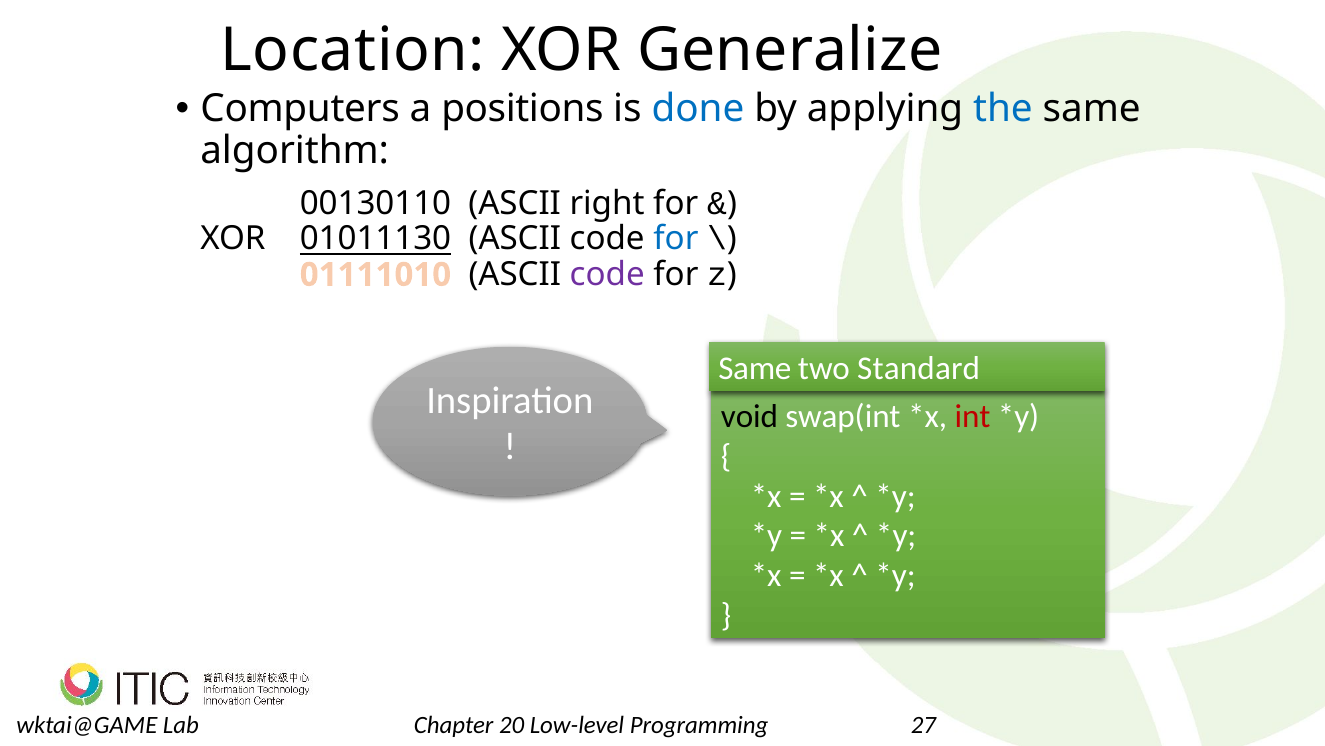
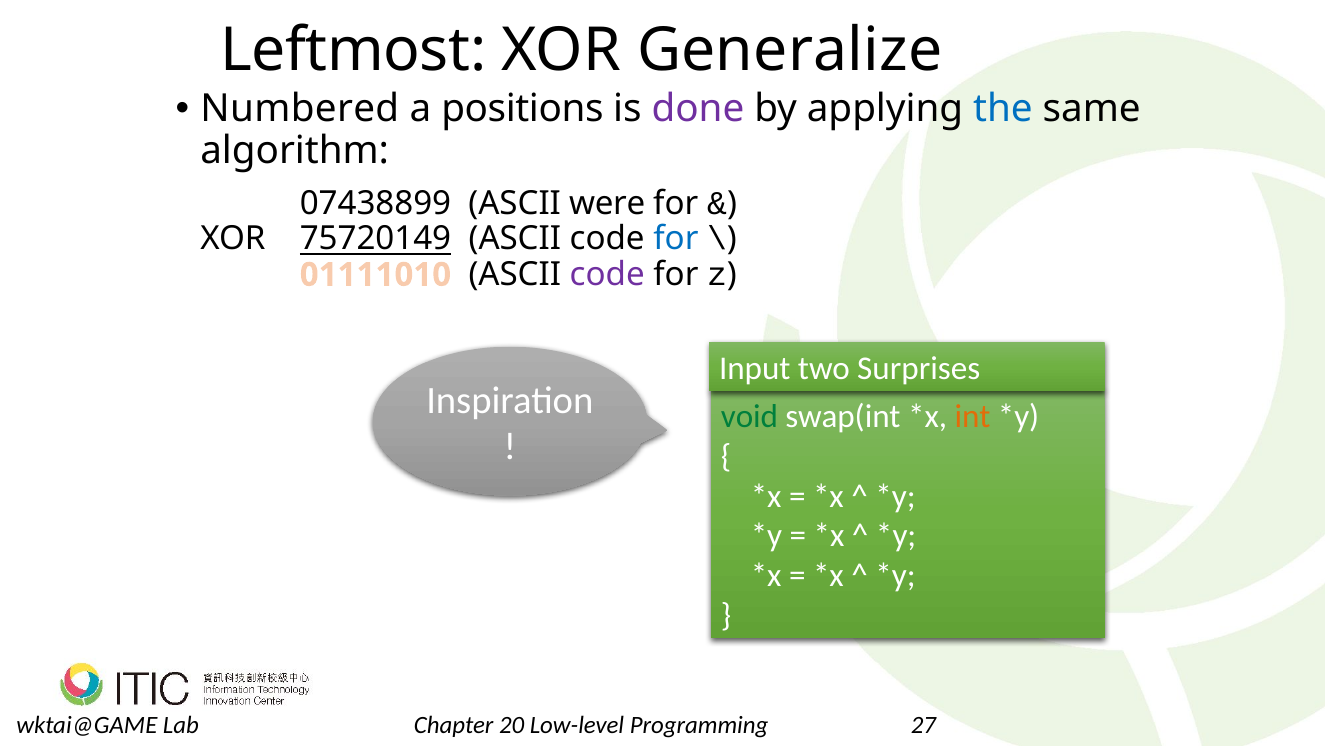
Location: Location -> Leftmost (353, 50)
Computers: Computers -> Numbered (300, 109)
done colour: blue -> purple (698, 109)
00130110: 00130110 -> 07438899 (375, 203)
right: right -> were (607, 203)
01011130: 01011130 -> 75720149 (375, 239)
Same: Same -> Input (755, 368)
Standard: Standard -> Surprises (919, 368)
void colour: black -> green (750, 416)
int colour: red -> orange (973, 416)
